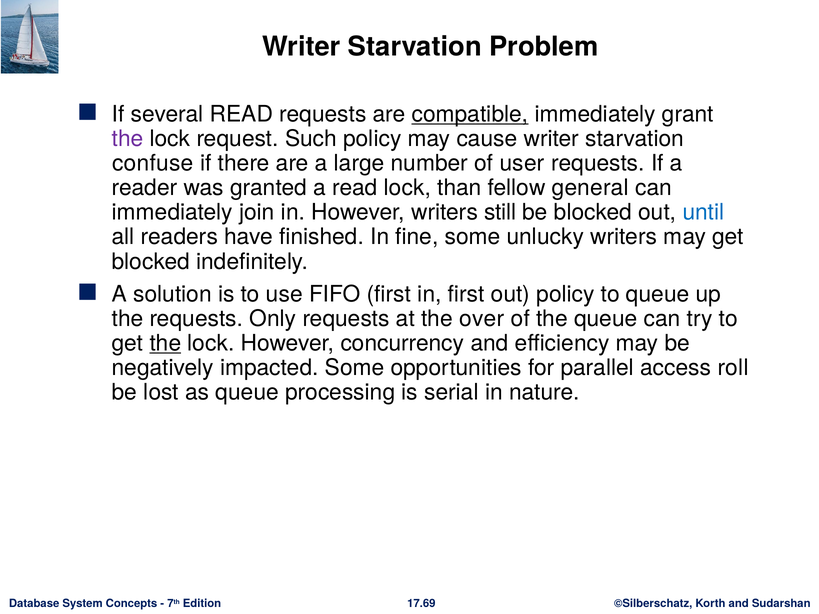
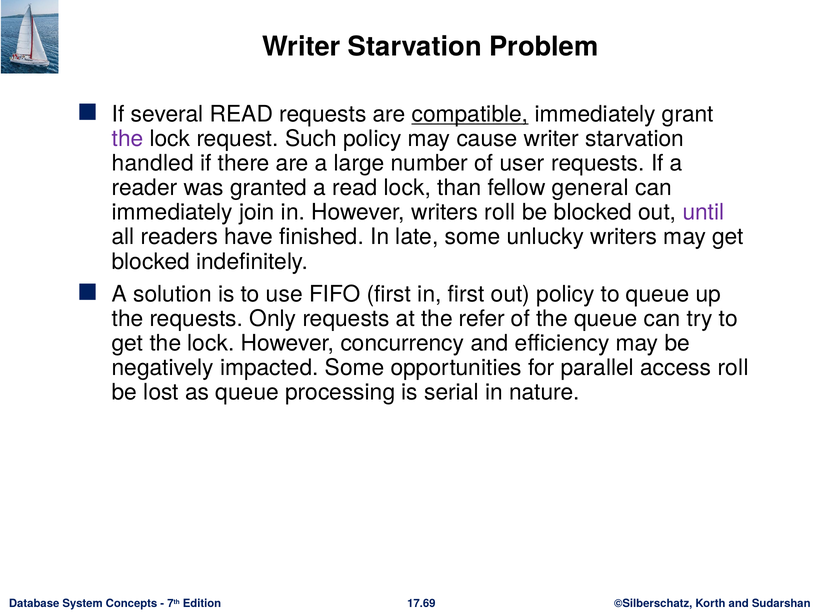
confuse: confuse -> handled (153, 163)
writers still: still -> roll (500, 212)
until colour: blue -> purple (703, 212)
fine: fine -> late (417, 237)
over: over -> refer (482, 319)
the underline: present -> none (165, 343)
